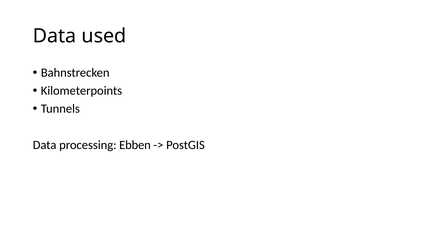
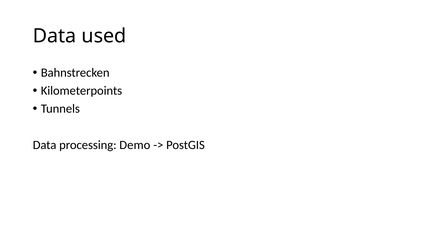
Ebben: Ebben -> Demo (135, 145)
